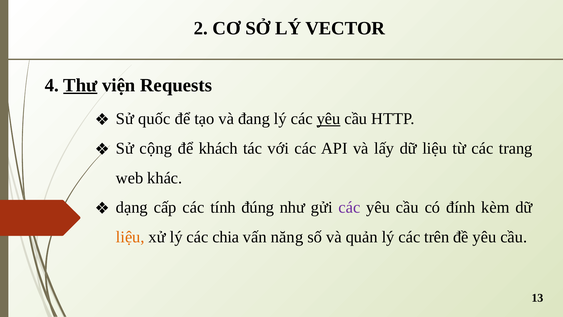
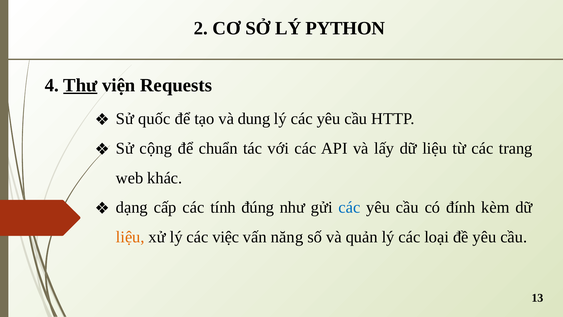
VECTOR: VECTOR -> PYTHON (345, 28)
đang: đang -> dung (254, 119)
yêu underline: present -> none (329, 119)
khách: khách -> chuẩn (218, 148)
các colour: purple -> blue (349, 207)
chia: chia -> việc (226, 237)
trên: trên -> loại (437, 237)
